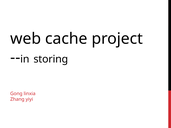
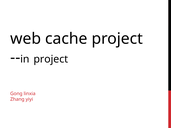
storing: storing -> project (51, 59)
